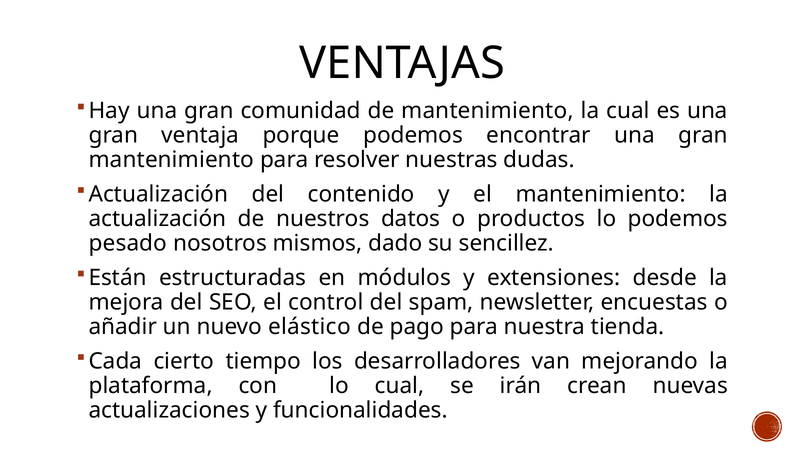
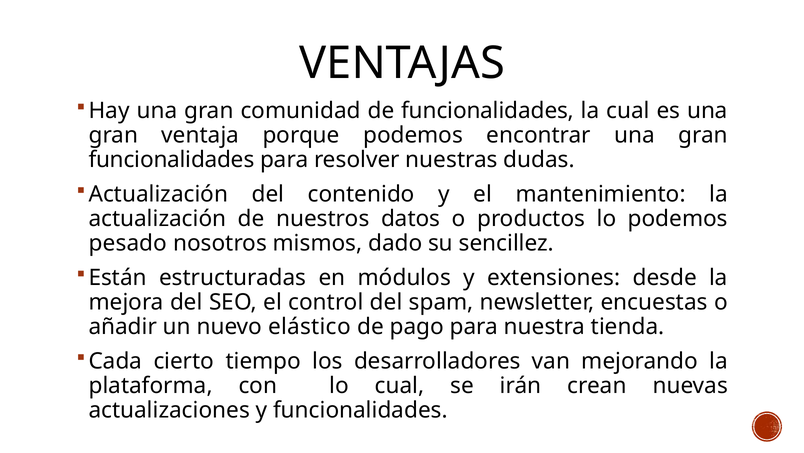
de mantenimiento: mantenimiento -> funcionalidades (488, 110)
mantenimiento: mantenimiento -> funcionalidades (171, 159)
